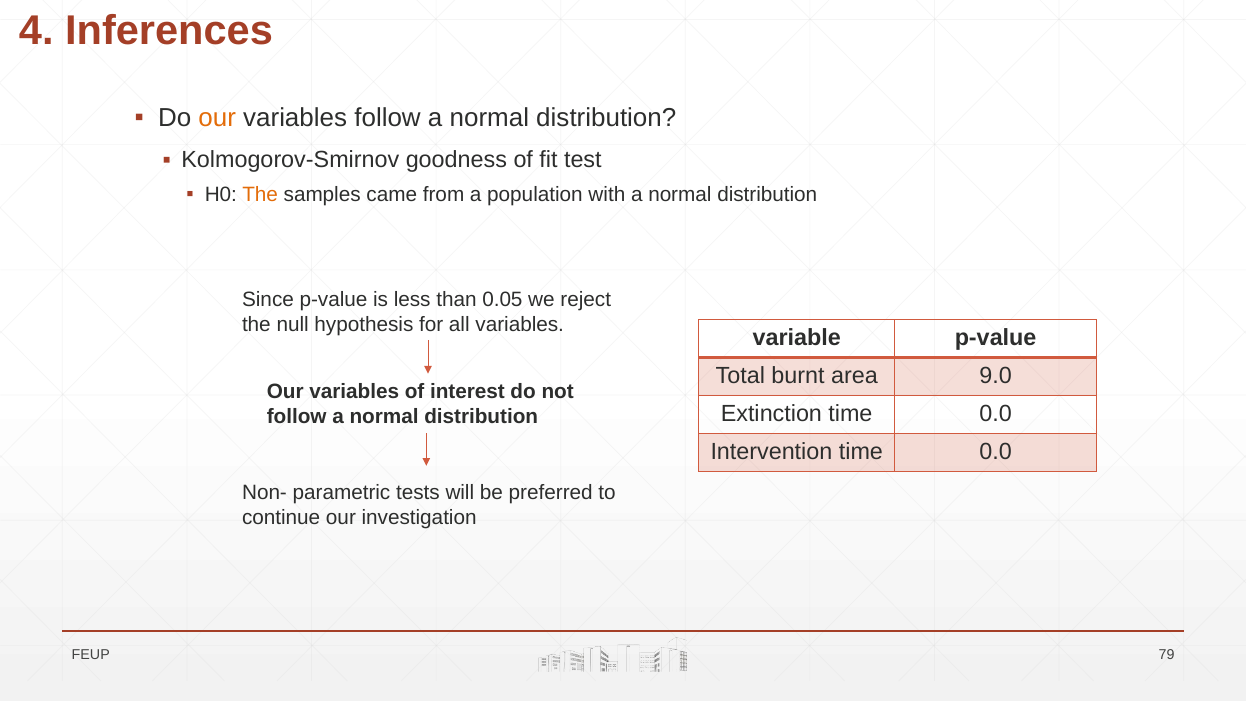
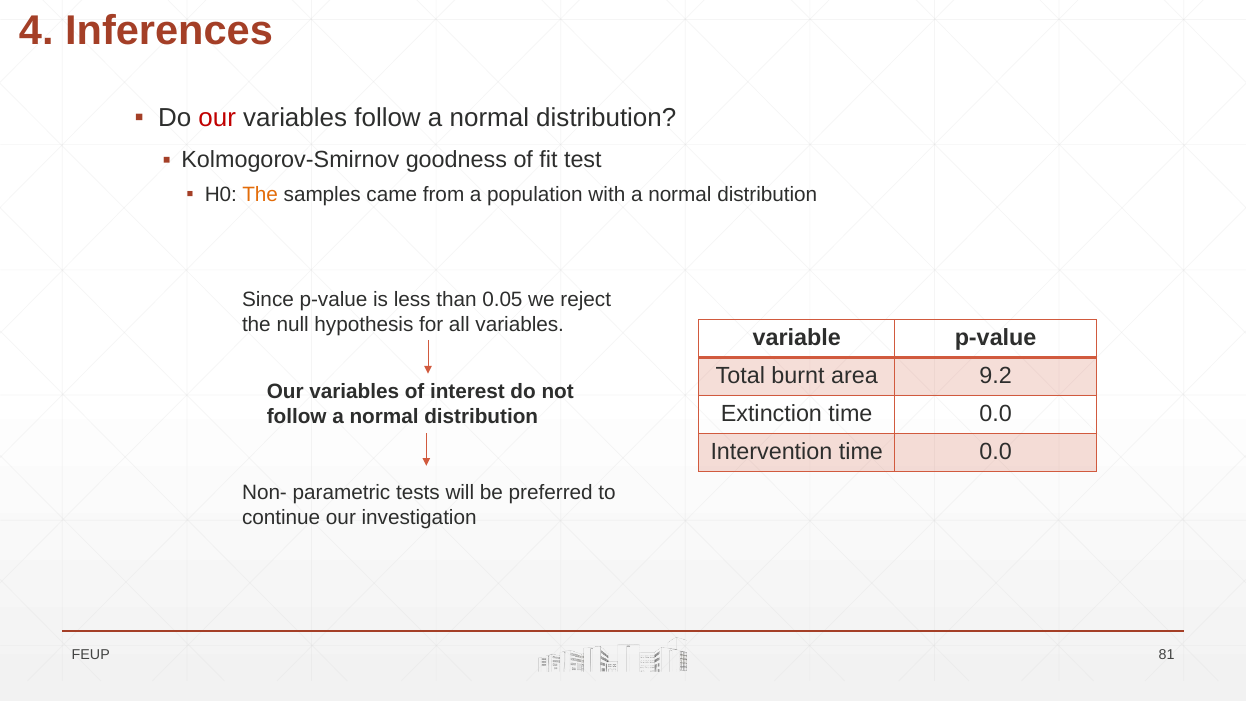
our colour: orange -> red (217, 118)
9.0: 9.0 -> 9.2 (996, 376)
79: 79 -> 81 (1167, 655)
